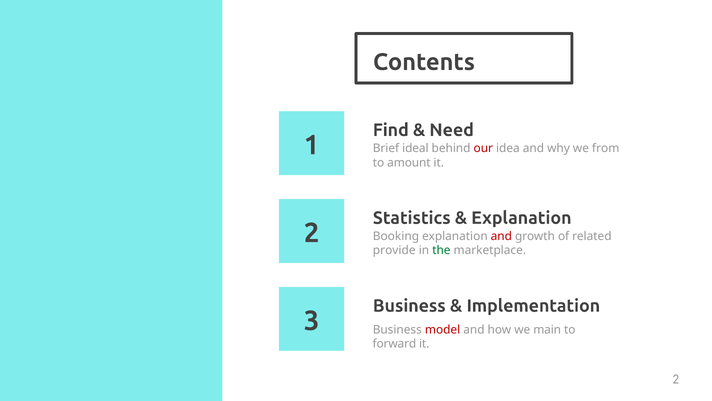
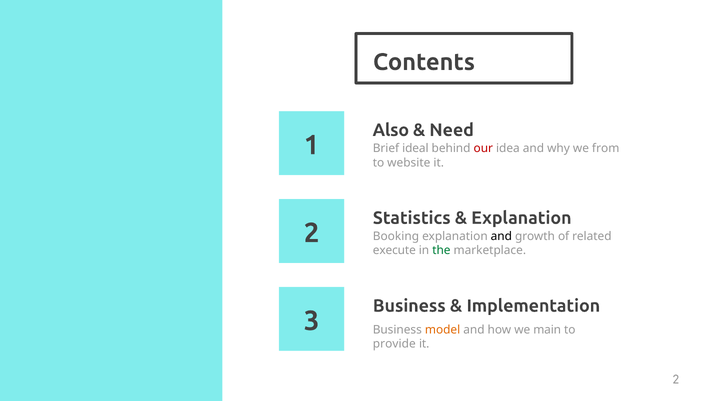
Find: Find -> Also (391, 130)
amount: amount -> website (409, 162)
and colour: red -> black (501, 236)
provide: provide -> execute (394, 250)
model colour: red -> orange (443, 329)
forward: forward -> provide (394, 344)
